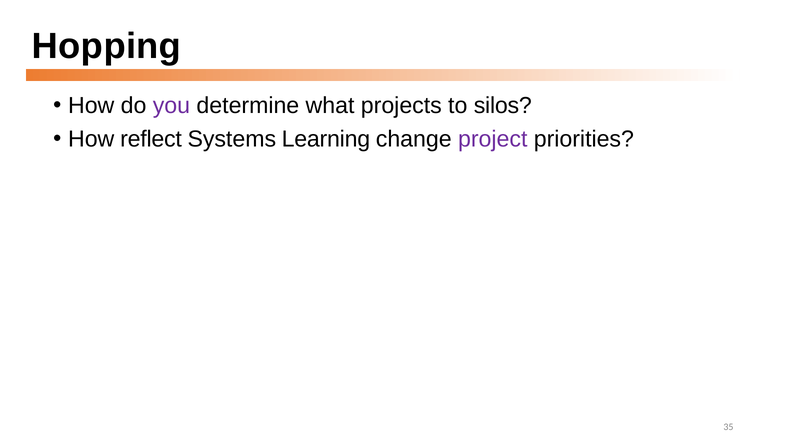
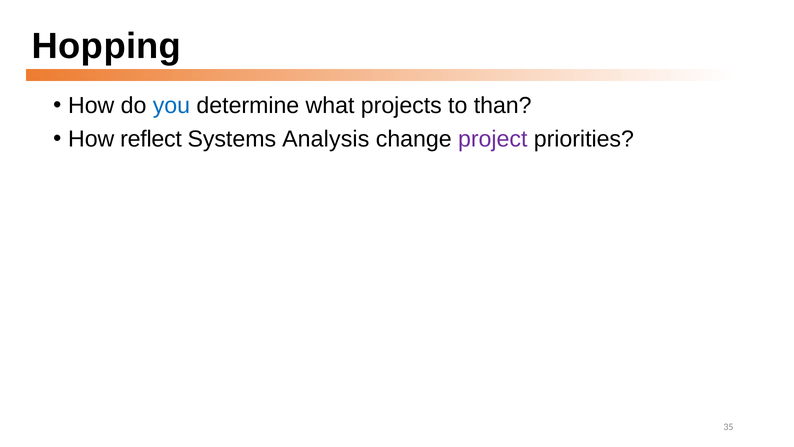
you colour: purple -> blue (171, 106)
silos: silos -> than (503, 106)
Learning: Learning -> Analysis (326, 139)
